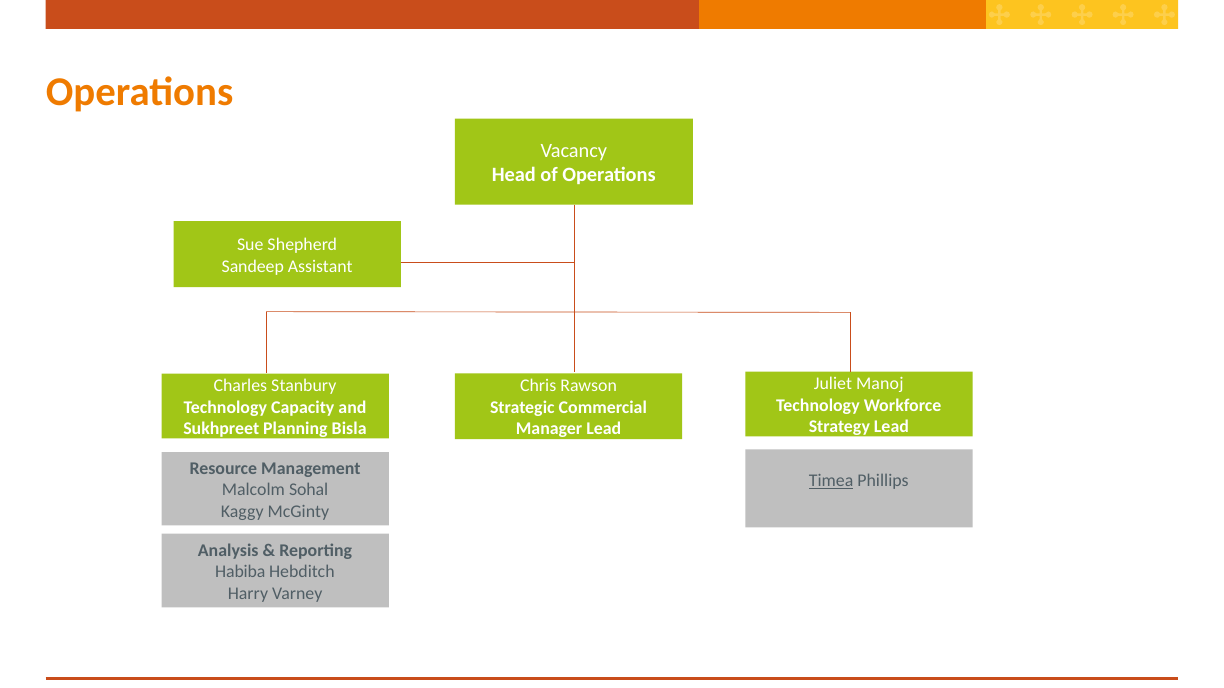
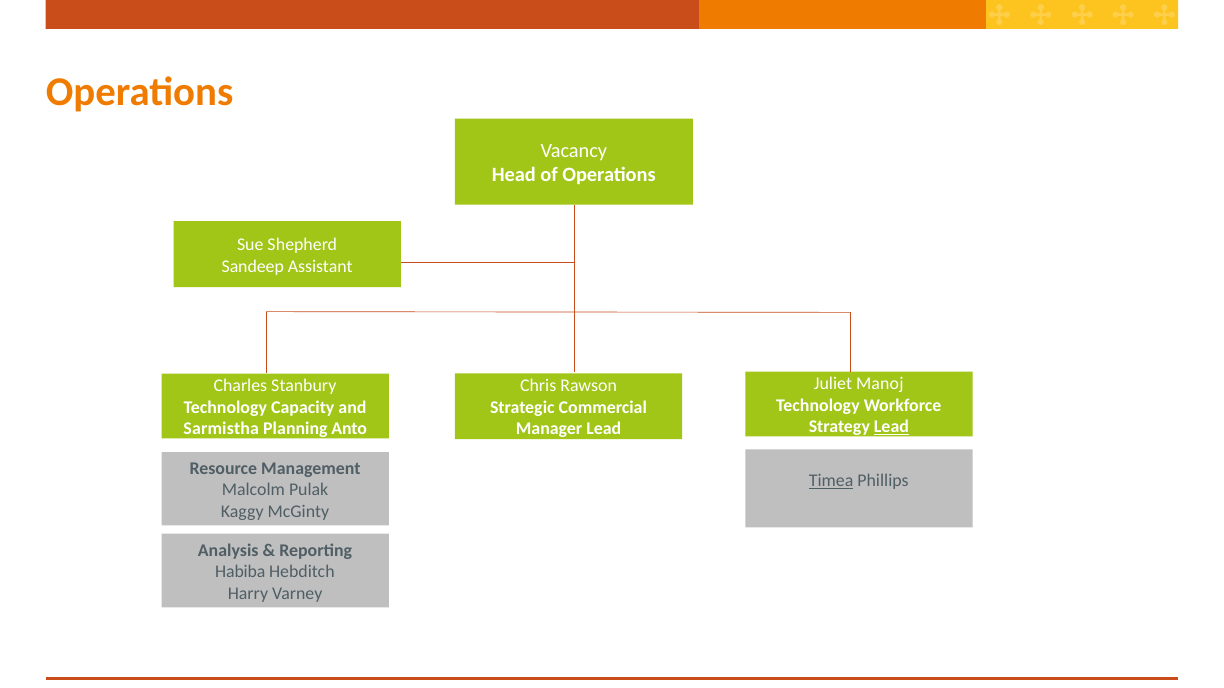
Lead underline: none -> present (891, 427)
Sukhpreet: Sukhpreet -> Sarmistha (221, 429)
Bisla: Bisla -> Anto (349, 429)
Sohal: Sohal -> Pulak (309, 490)
